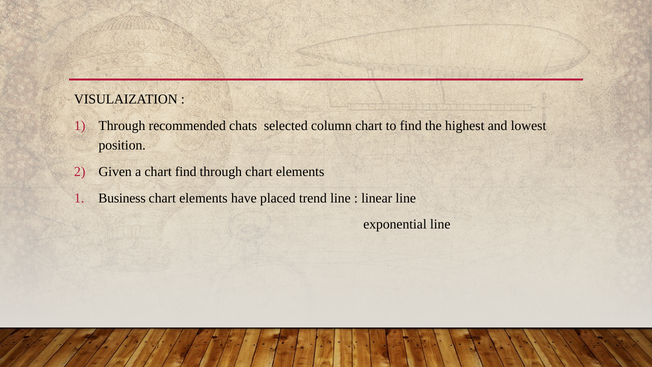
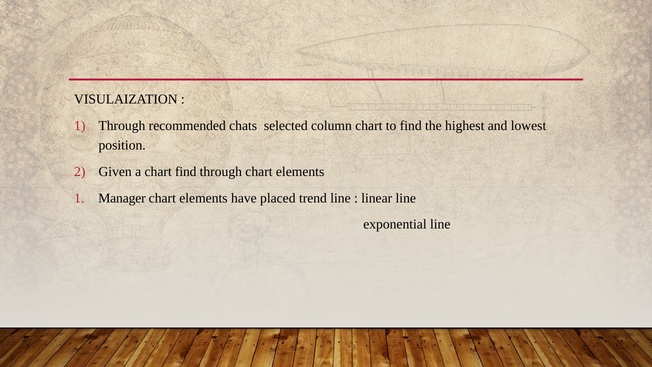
Business: Business -> Manager (122, 198)
